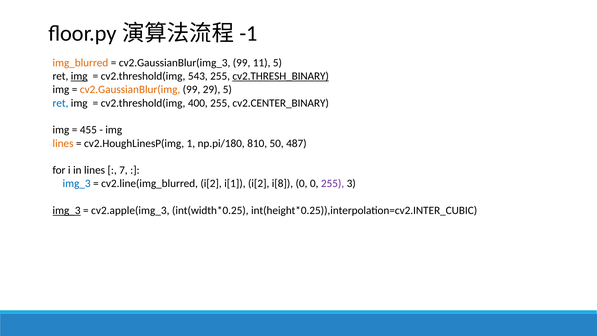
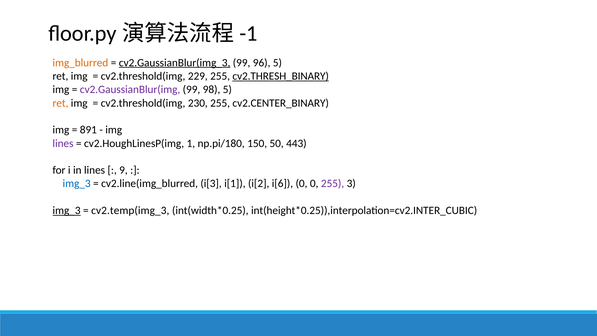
cv2.GaussianBlur(img_3 underline: none -> present (175, 63)
11: 11 -> 96 (262, 63)
img underline: present -> none (79, 76)
543: 543 -> 229 (198, 76)
cv2.GaussianBlur(img colour: orange -> purple (130, 90)
29: 29 -> 98 (212, 90)
ret colour: blue -> orange (60, 103)
400: 400 -> 230 (198, 103)
455: 455 -> 891 (88, 130)
lines colour: orange -> purple (63, 143)
810: 810 -> 150 (257, 143)
487: 487 -> 443 (296, 143)
7: 7 -> 9 (123, 170)
cv2.line(img_blurred i[2: i[2 -> i[3 (211, 184)
i[8: i[8 -> i[6 (282, 184)
cv2.apple(img_3: cv2.apple(img_3 -> cv2.temp(img_3 (130, 210)
